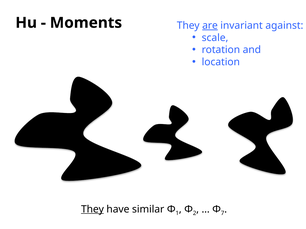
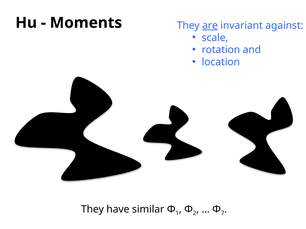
They underline: present -> none (92, 210)
